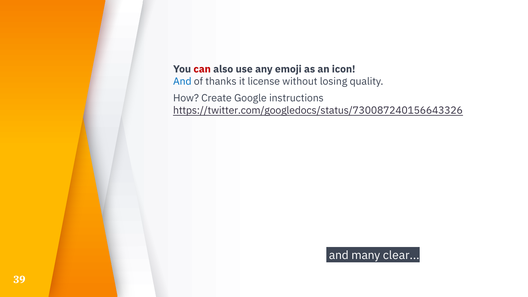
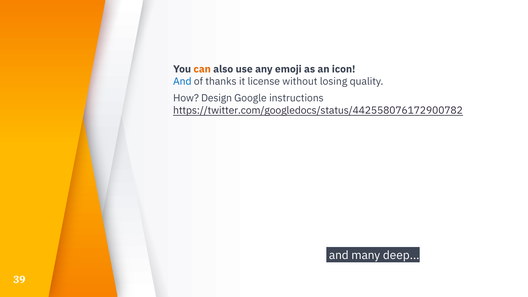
can colour: red -> orange (202, 69)
Create: Create -> Design (217, 98)
https://twitter.com/googledocs/status/730087240156643326: https://twitter.com/googledocs/status/730087240156643326 -> https://twitter.com/googledocs/status/442558076172900782 (318, 110)
clear: clear -> deep (401, 255)
